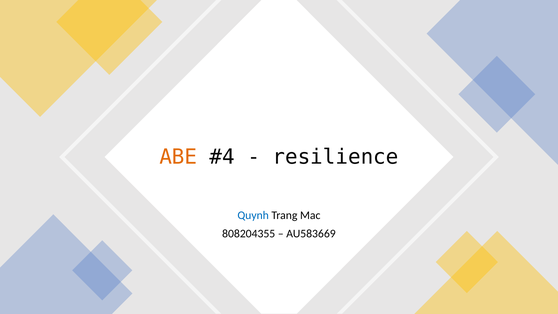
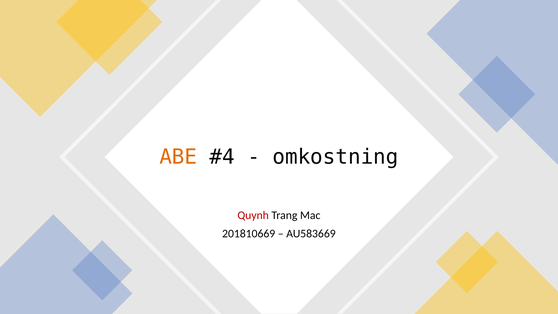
resilience: resilience -> omkostning (336, 157)
Quynh colour: blue -> red (253, 215)
808204355: 808204355 -> 201810669 (249, 234)
